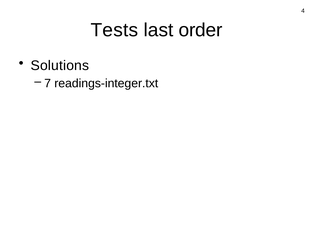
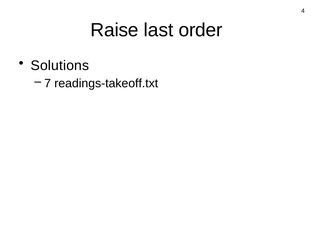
Tests: Tests -> Raise (115, 30)
readings-integer.txt: readings-integer.txt -> readings-takeoff.txt (106, 84)
